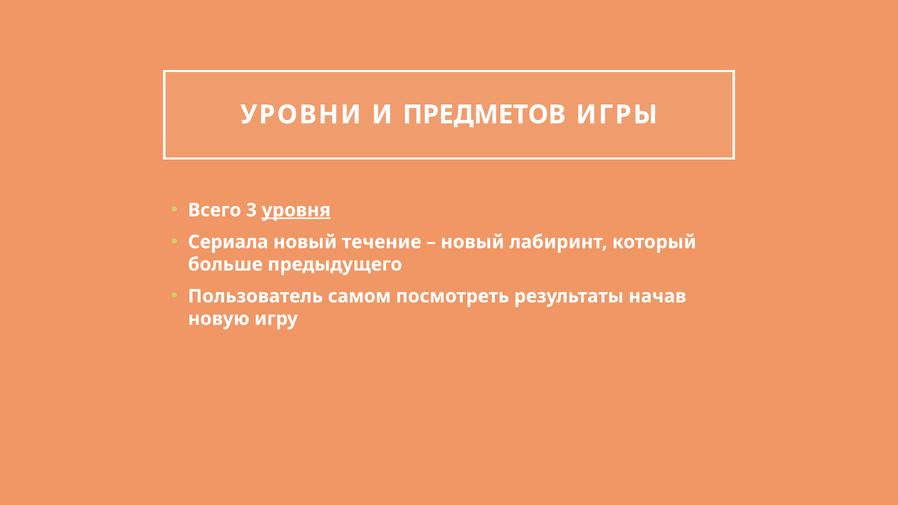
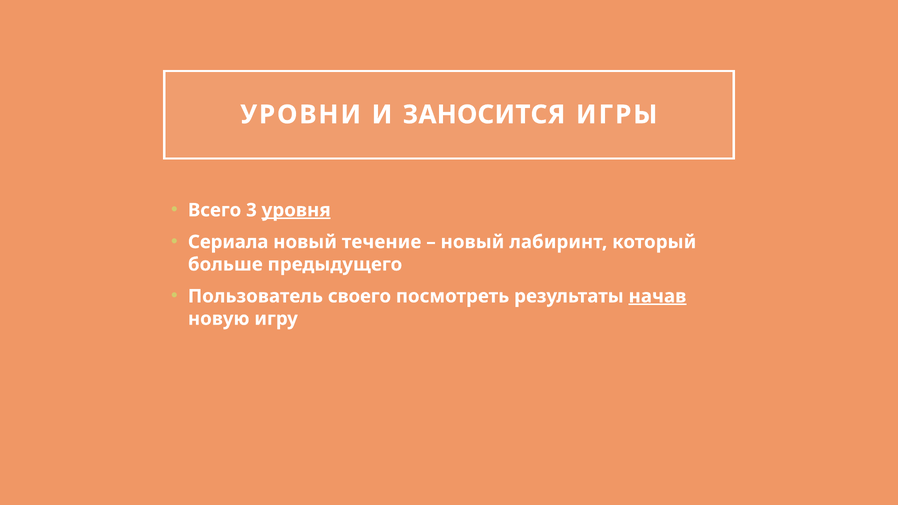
ПРЕДМЕТОВ: ПРЕДМЕТОВ -> ЗАНОСИТСЯ (484, 115)
самом: самом -> своего (359, 296)
начав underline: none -> present (657, 296)
